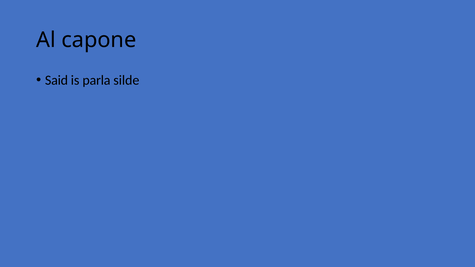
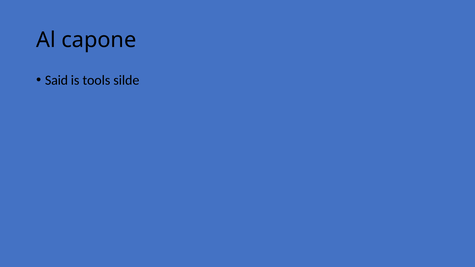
parla: parla -> tools (96, 80)
